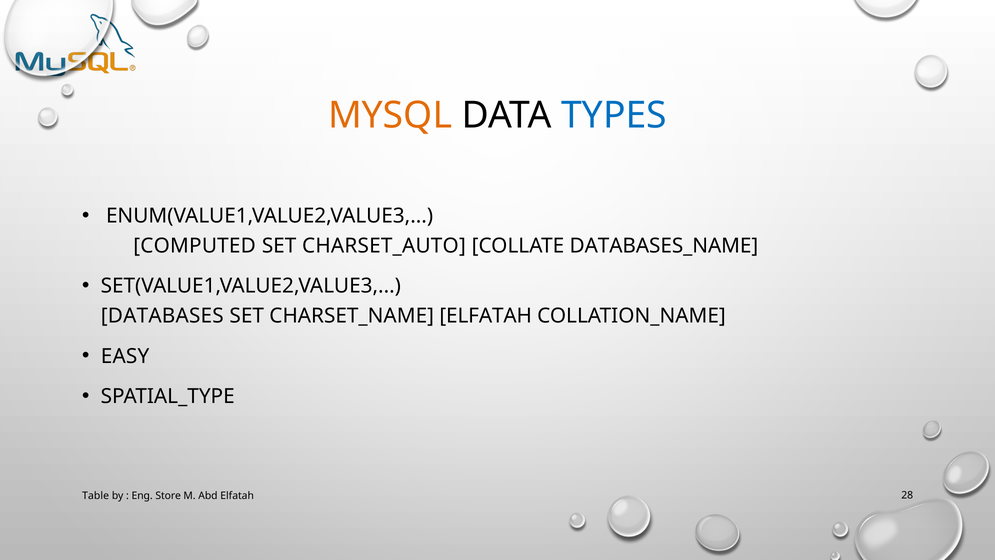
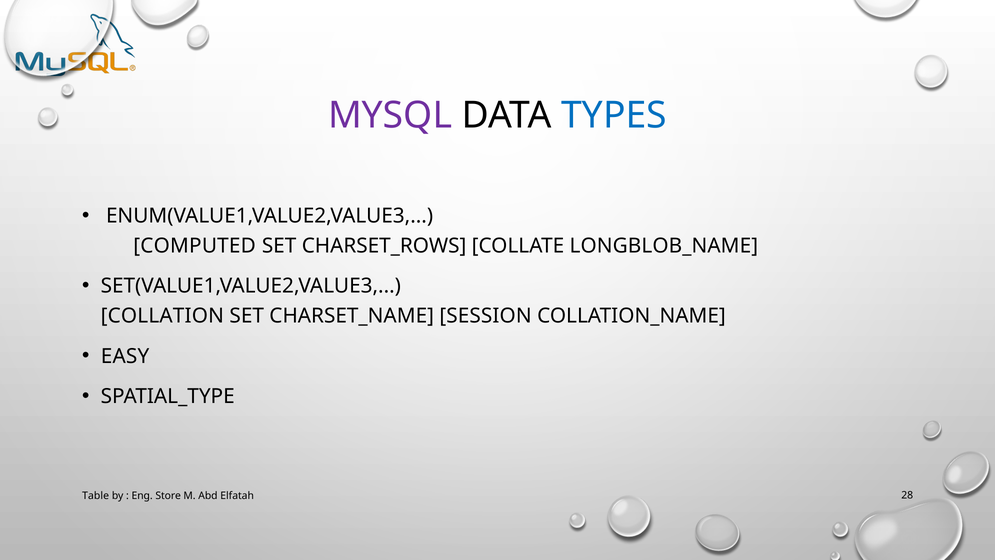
MYSQL colour: orange -> purple (390, 115)
CHARSET_AUTO: CHARSET_AUTO -> CHARSET_ROWS (384, 246)
DATABASES_NAME: DATABASES_NAME -> LONGBLOB_NAME (664, 246)
DATABASES: DATABASES -> COLLATION (162, 316)
CHARSET_NAME ELFATAH: ELFATAH -> SESSION (486, 316)
